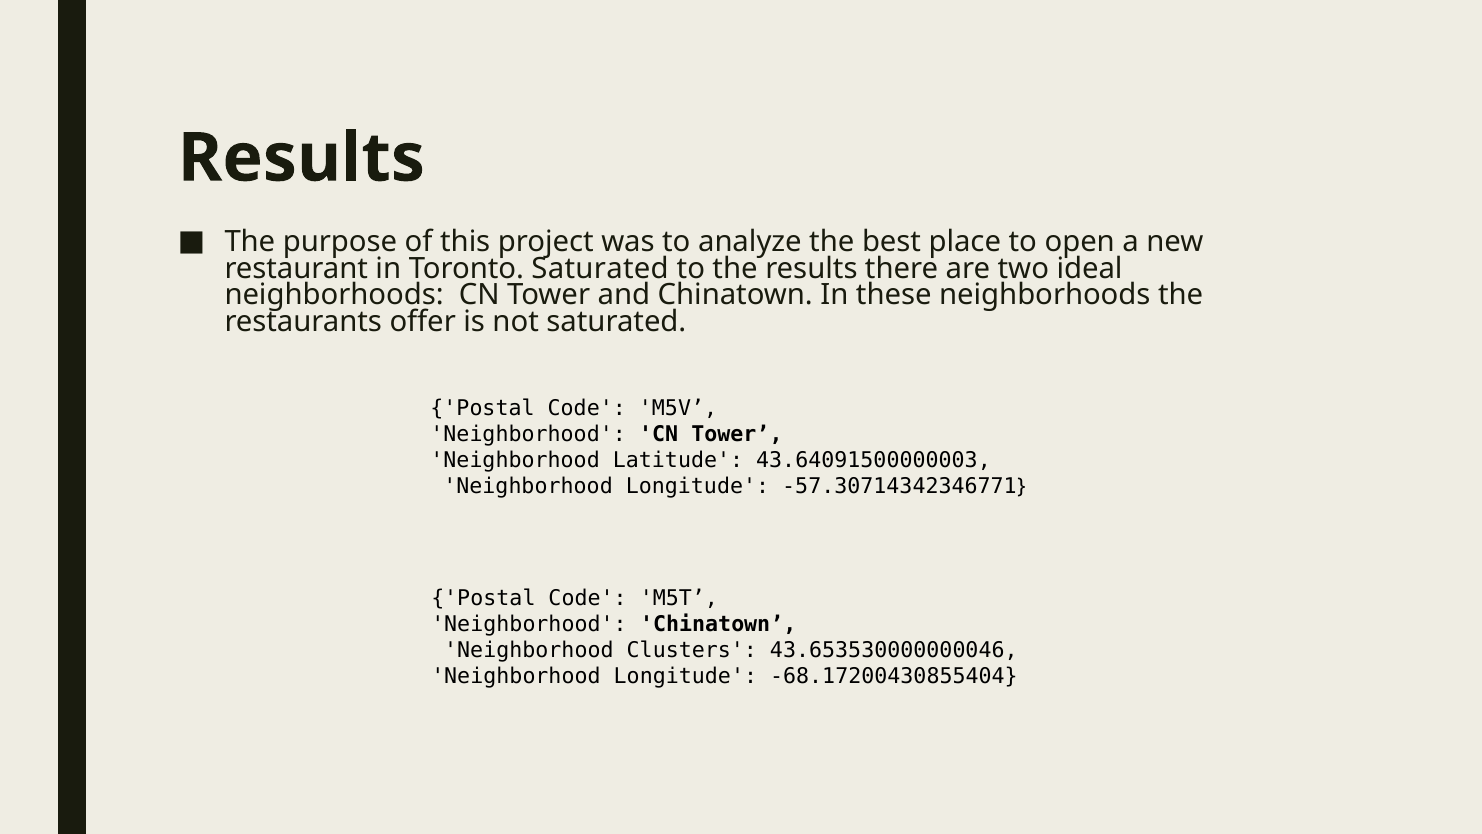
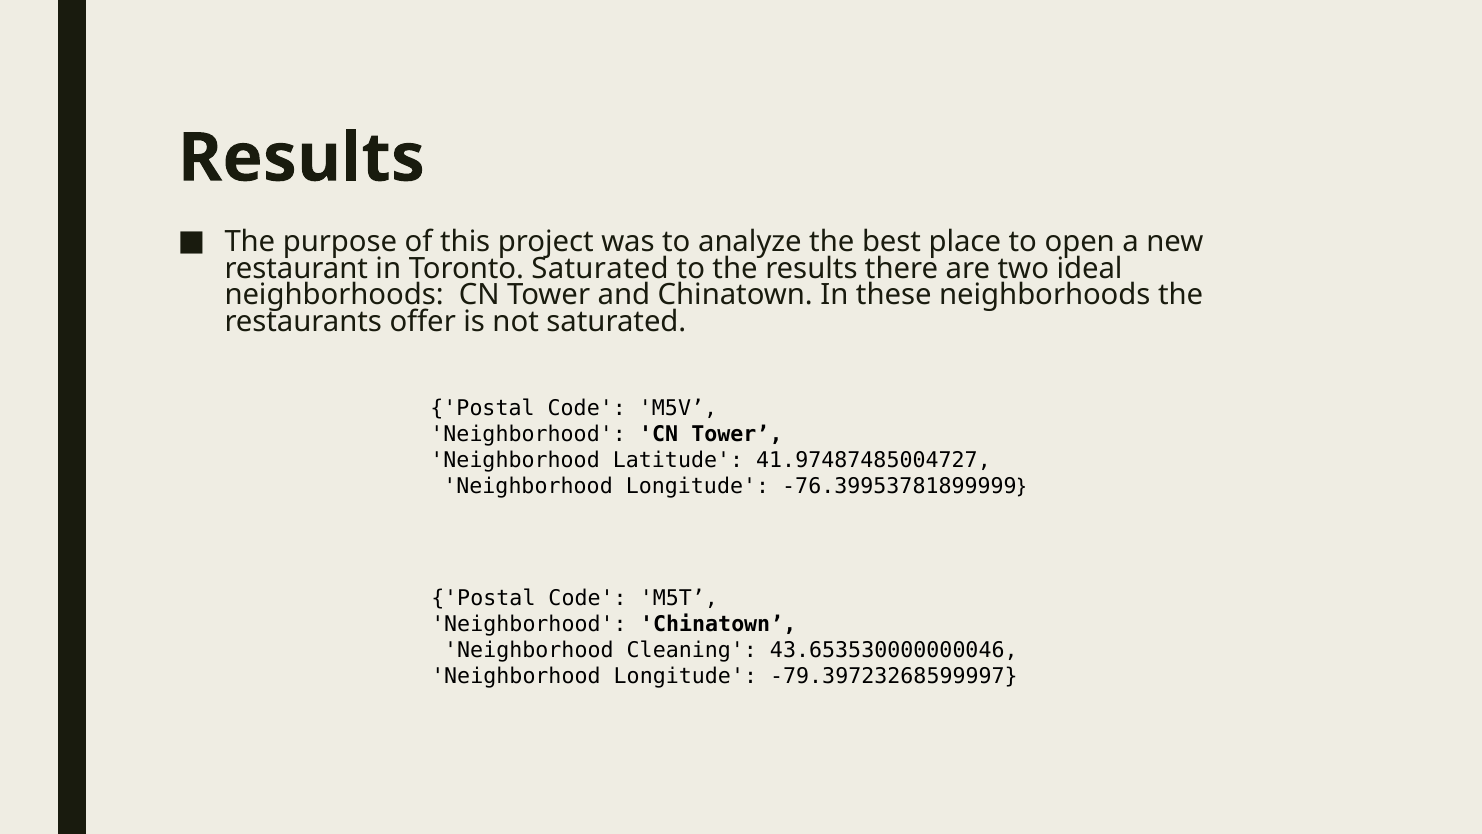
43.64091500000003: 43.64091500000003 -> 41.97487485004727 (873, 460)
-57.30714342346771: -57.30714342346771 -> -76.39953781899999 (899, 486)
Clusters: Clusters -> Cleaning (692, 650)
-68.17200430855404: -68.17200430855404 -> -79.39723268599997 (894, 676)
